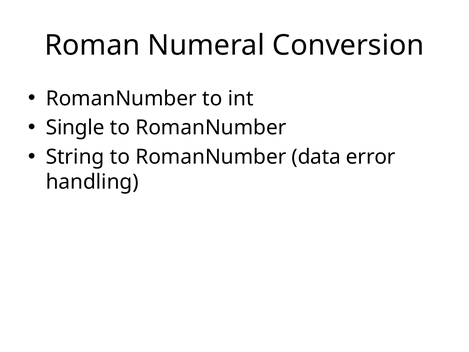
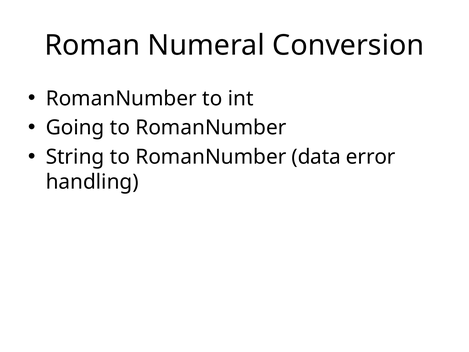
Single: Single -> Going (75, 128)
